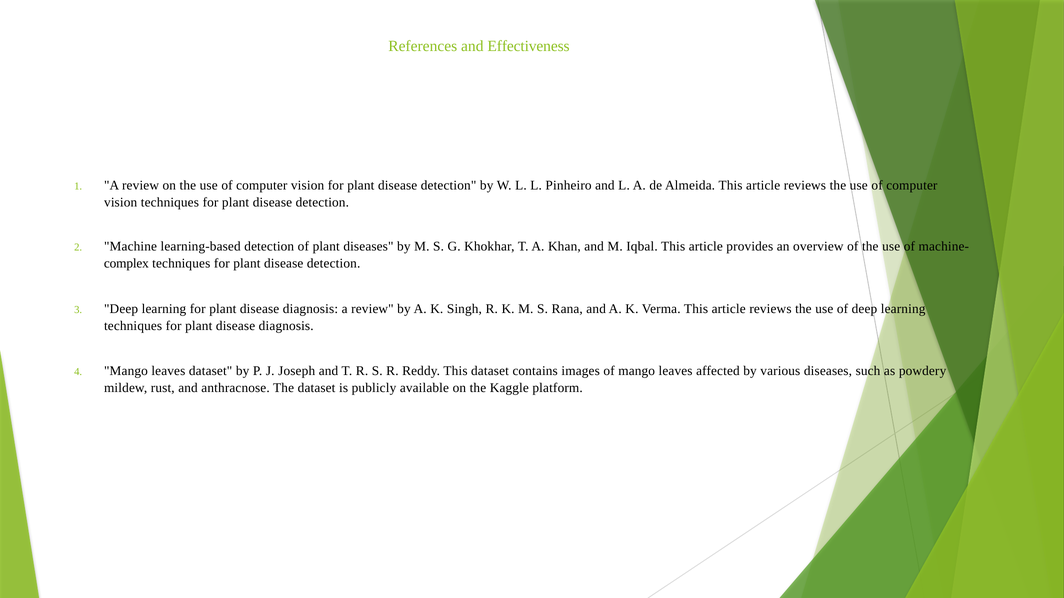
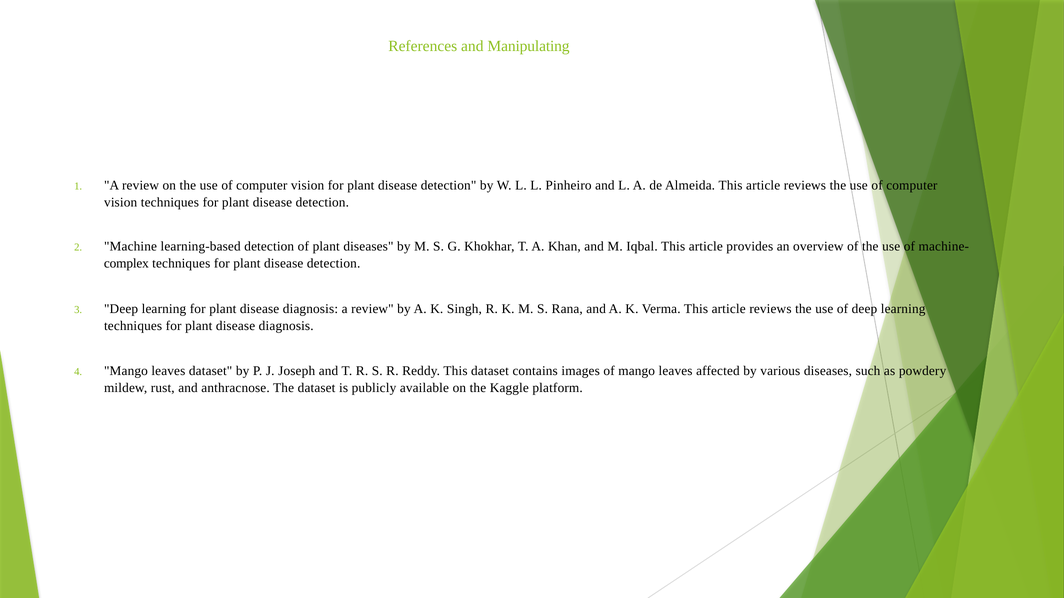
Effectiveness: Effectiveness -> Manipulating (529, 46)
